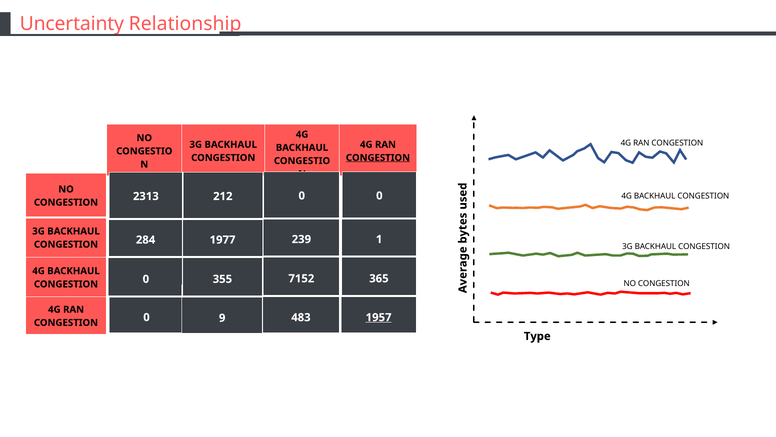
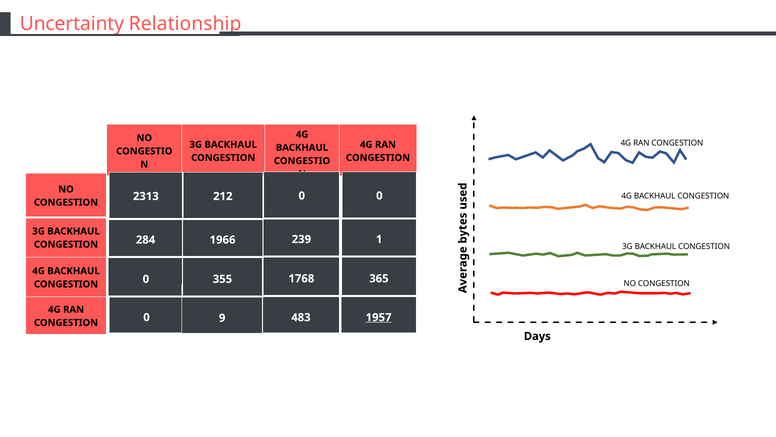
CONGESTION underline: present -> none (378, 158)
1977: 1977 -> 1966 (223, 240)
7152: 7152 -> 1768 (301, 278)
Type: Type -> Days (537, 336)
